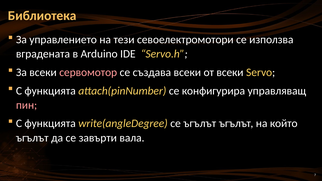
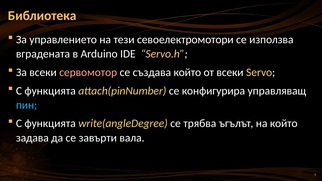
създава всеки: всеки -> който (187, 72)
пин colour: pink -> light blue (27, 105)
се ъгълът: ъгълът -> трябва (200, 124)
ъгълът: ъгълът -> задава (32, 138)
